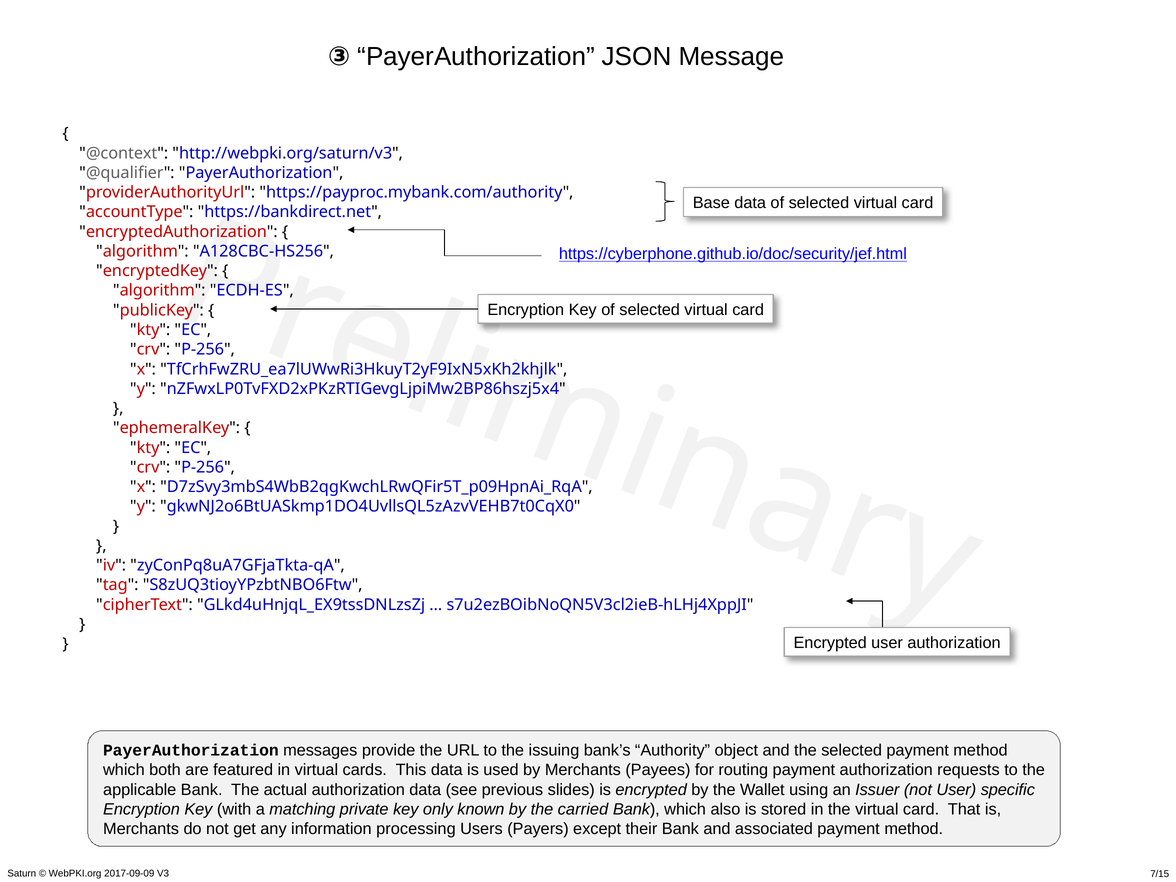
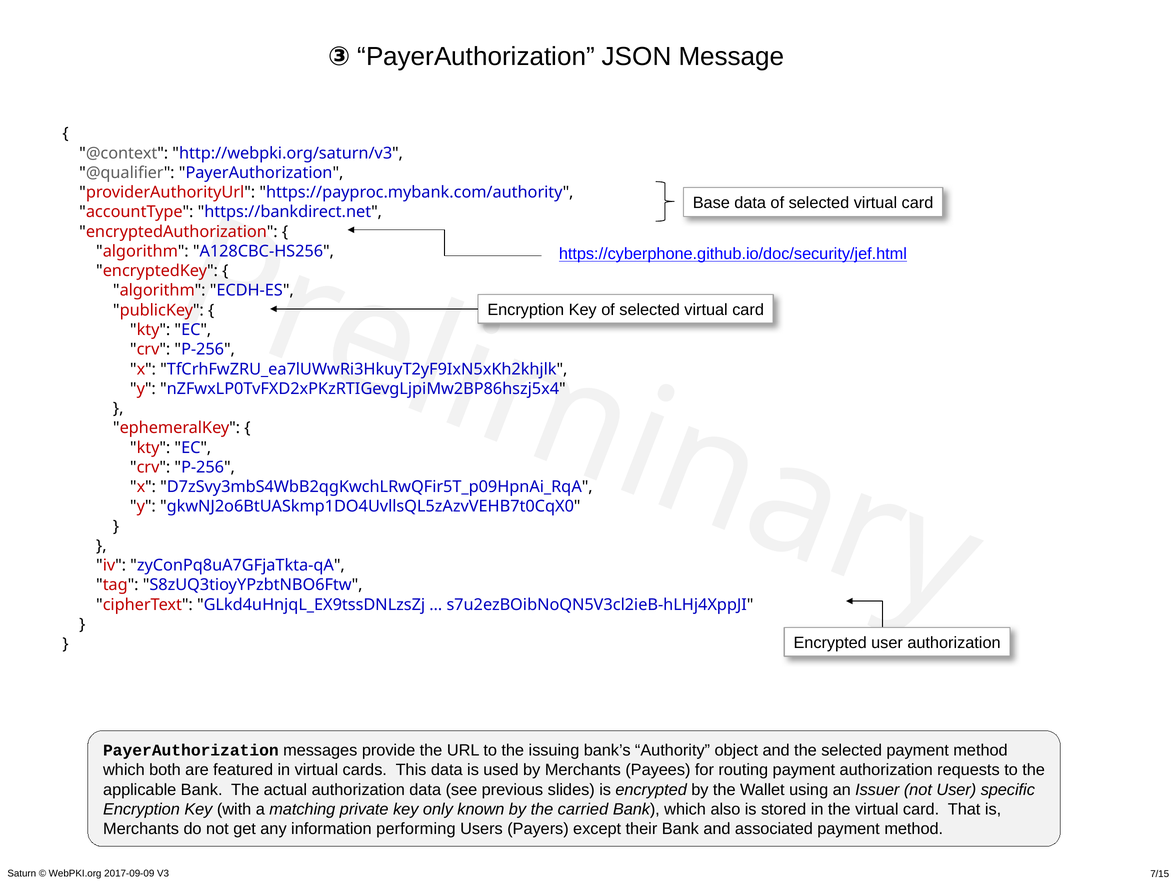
processing: processing -> performing (416, 829)
